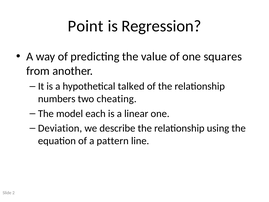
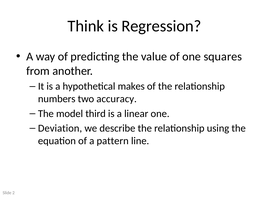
Point: Point -> Think (86, 26)
talked: talked -> makes (131, 86)
cheating: cheating -> accuracy (117, 99)
each: each -> third (96, 113)
